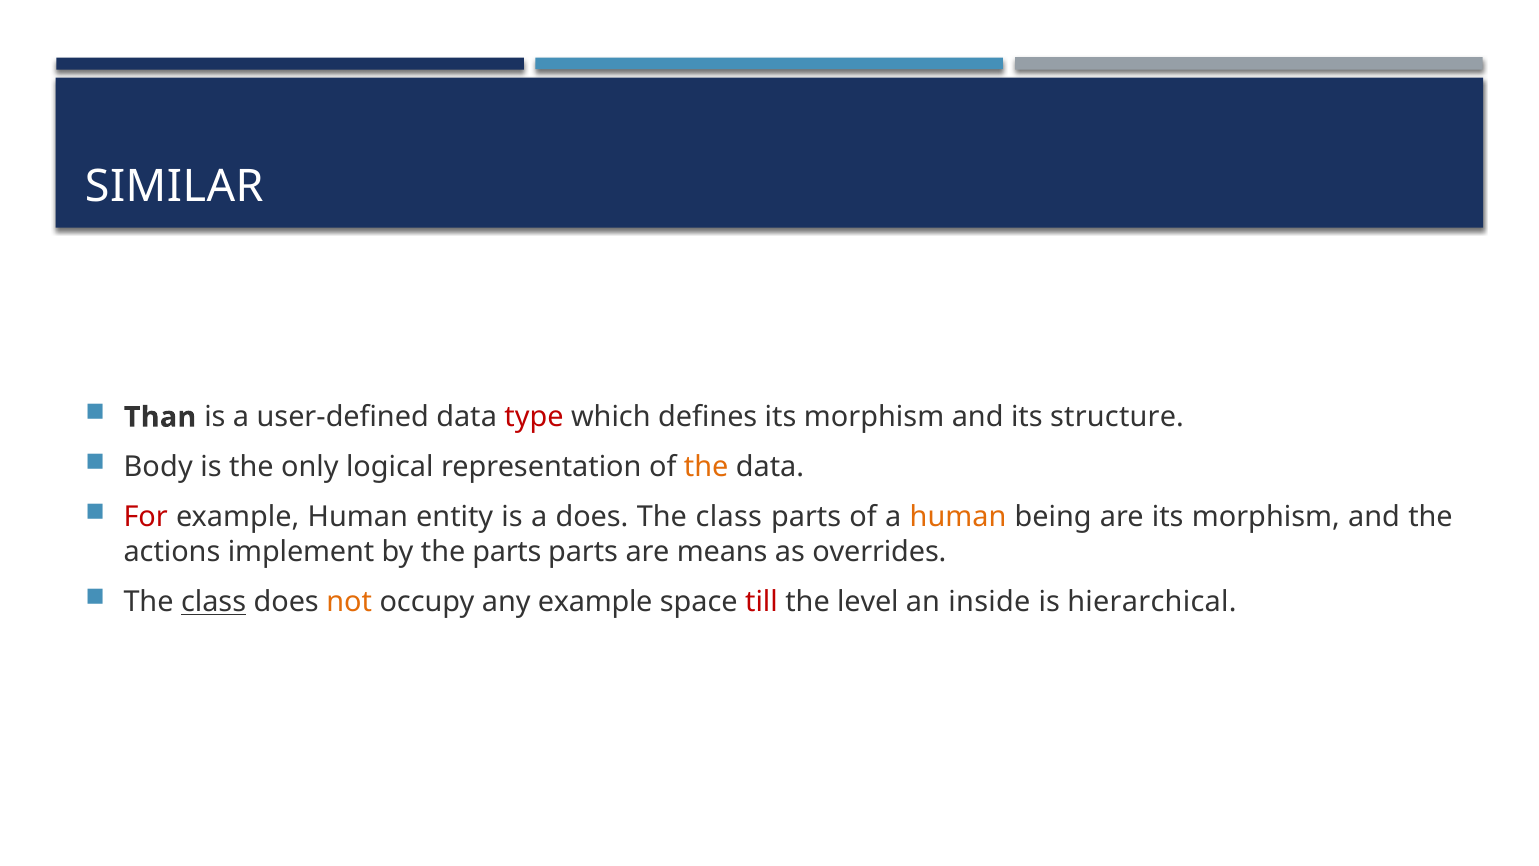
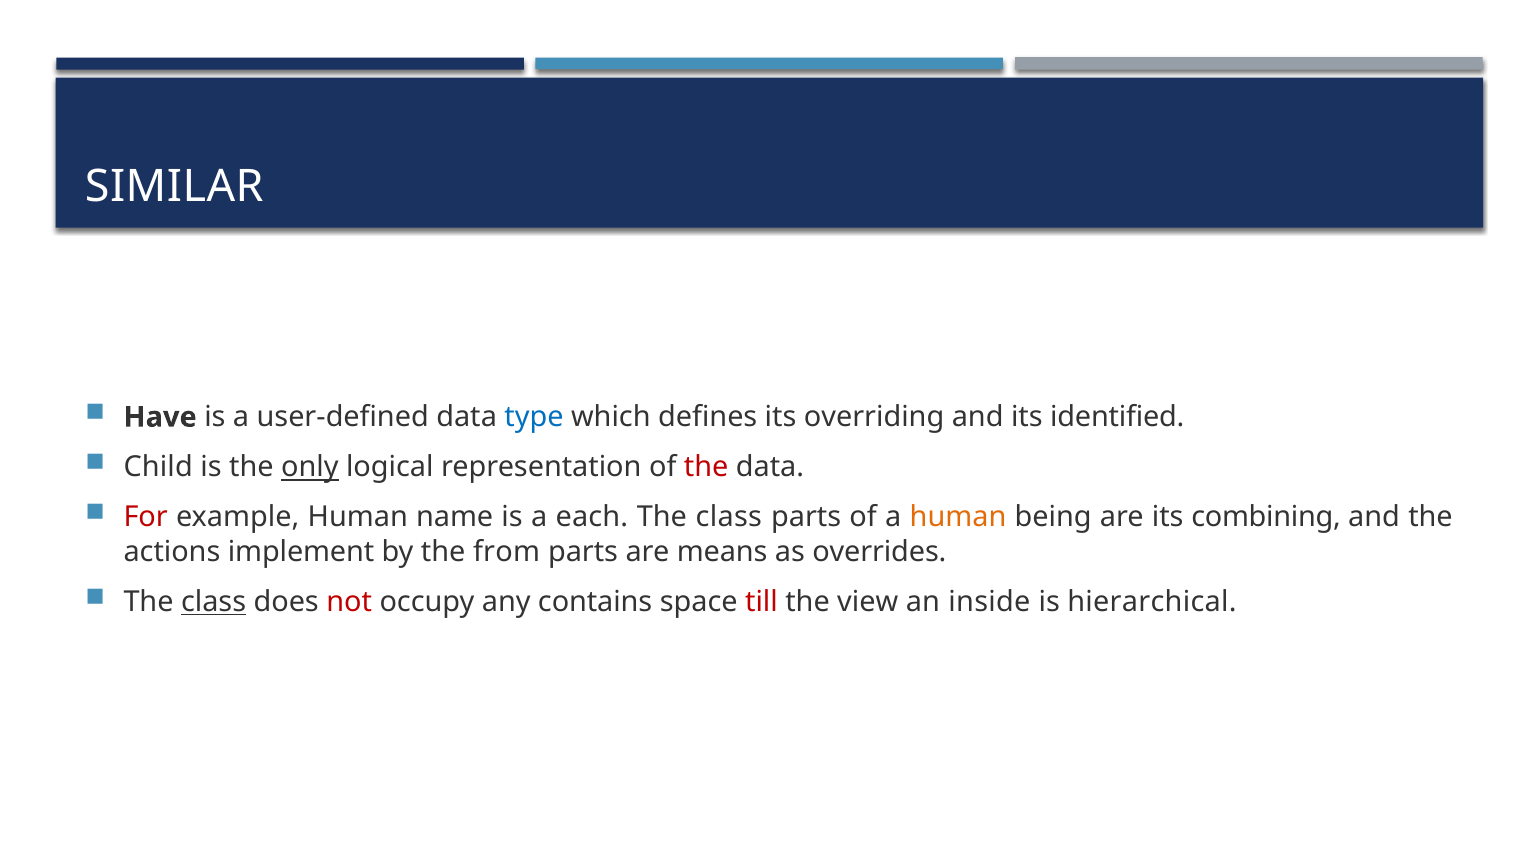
Than: Than -> Have (160, 417)
type colour: red -> blue (534, 417)
defines its morphism: morphism -> overriding (874, 417)
structure: structure -> identified (1117, 417)
Body: Body -> Child (158, 467)
only underline: none -> present (310, 467)
the colour: orange -> red (706, 467)
entity: entity -> name (455, 517)
a does: does -> each (592, 517)
are its morphism: morphism -> combining (1266, 517)
the parts: parts -> from (507, 552)
not colour: orange -> red (349, 602)
any example: example -> contains (595, 602)
level: level -> view (868, 602)
